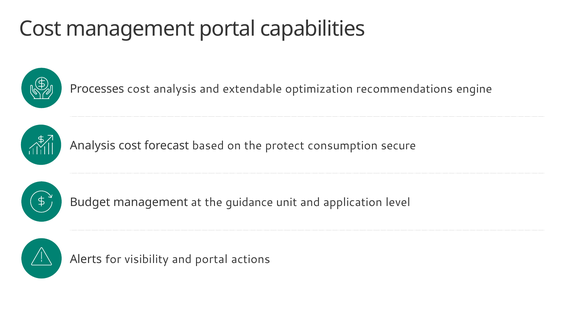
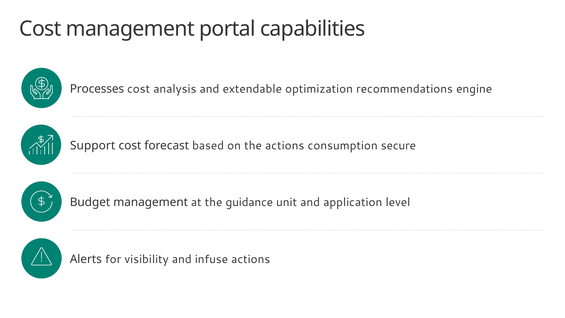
Analysis: Analysis -> Support (93, 146)
the protect: protect -> actions (285, 146)
and portal: portal -> infuse (211, 259)
